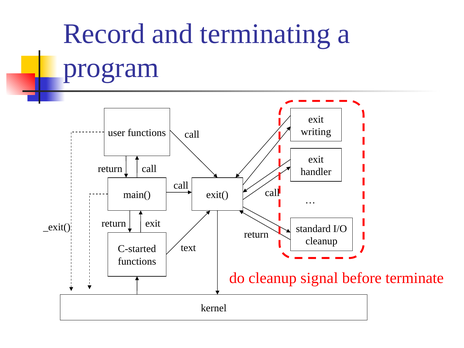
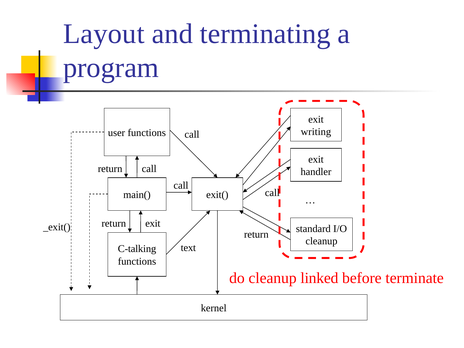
Record: Record -> Layout (104, 34)
C-started: C-started -> C-talking (137, 249)
signal: signal -> linked (319, 278)
